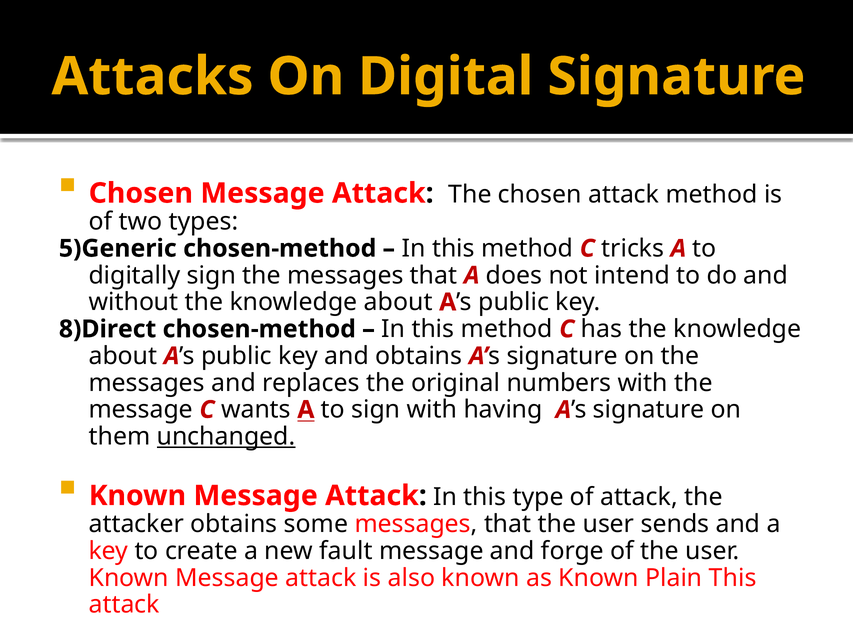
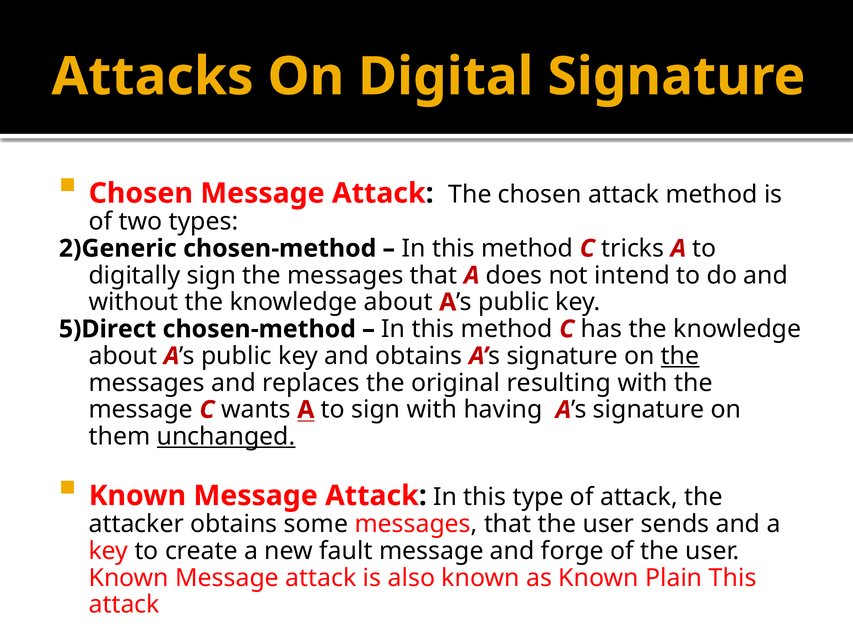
5)Generic: 5)Generic -> 2)Generic (118, 248)
8)Direct: 8)Direct -> 5)Direct (108, 329)
the underline: none -> present (680, 356)
numbers: numbers -> resulting (559, 383)
